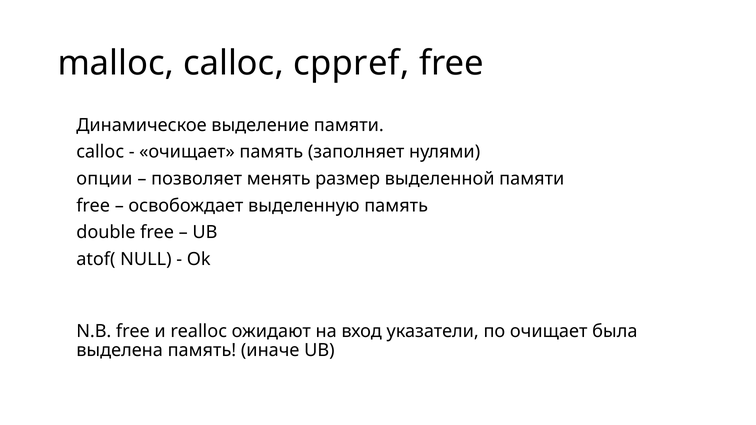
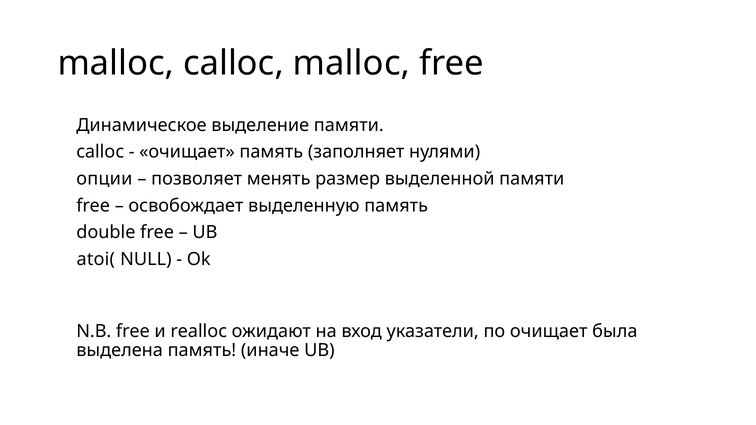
calloc cppref: cppref -> malloc (351, 64)
atof(: atof( -> atoi( (96, 259)
